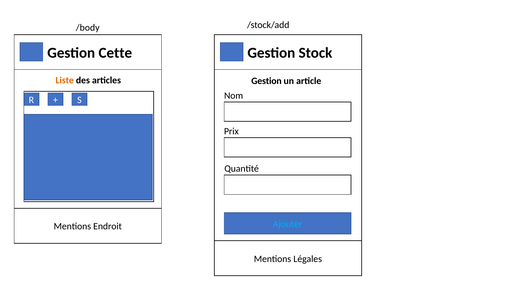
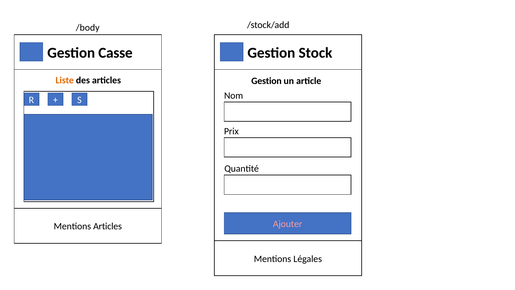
Cette: Cette -> Casse (115, 53)
Ajouter colour: light blue -> pink (288, 224)
Mentions Endroit: Endroit -> Articles (108, 226)
